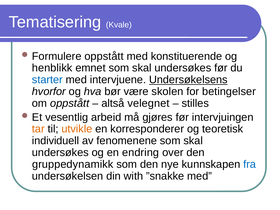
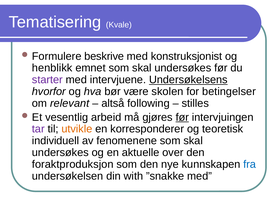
oppstått: oppstått -> beskrive (104, 56)
konstituerende: konstituerende -> konstruksjonist (187, 56)
starter colour: blue -> purple (47, 80)
om oppstått: oppstått -> relevant (70, 103)
velegnet: velegnet -> following (149, 103)
før underline: none -> present (182, 117)
tar colour: orange -> purple (38, 129)
endring: endring -> aktuelle (141, 153)
gruppedynamikk: gruppedynamikk -> foraktproduksjon (73, 164)
